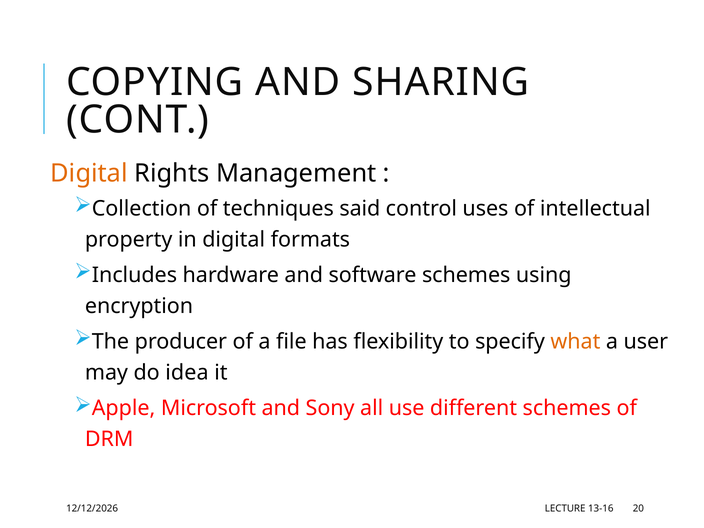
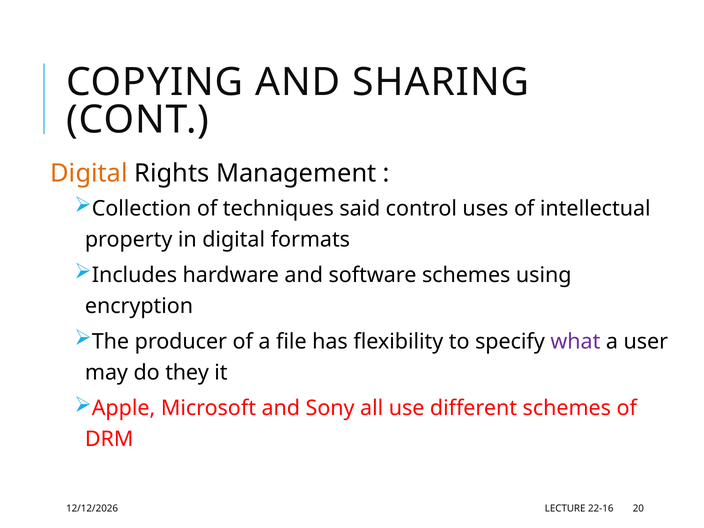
what colour: orange -> purple (575, 342)
idea: idea -> they (187, 373)
13-16: 13-16 -> 22-16 (601, 509)
